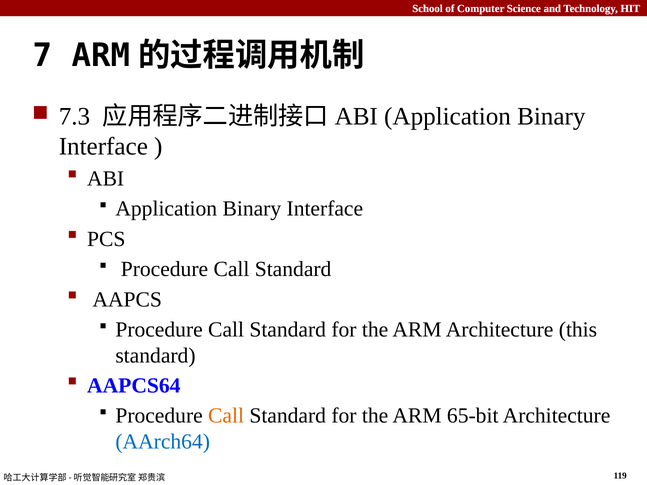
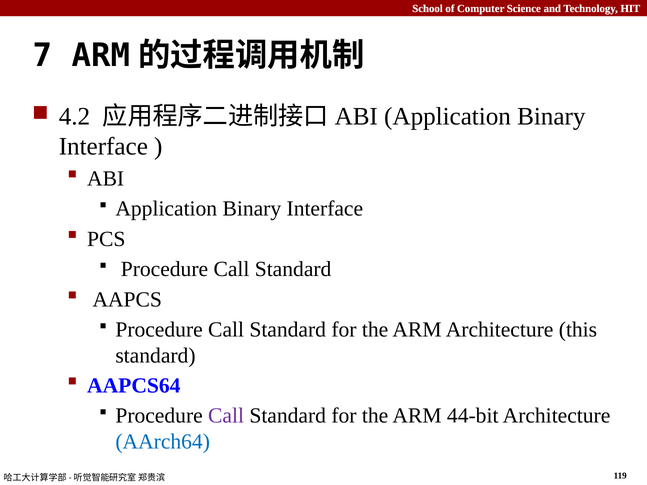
7.3: 7.3 -> 4.2 (75, 116)
Call colour: orange -> purple (226, 416)
65-bit: 65-bit -> 44-bit (473, 416)
